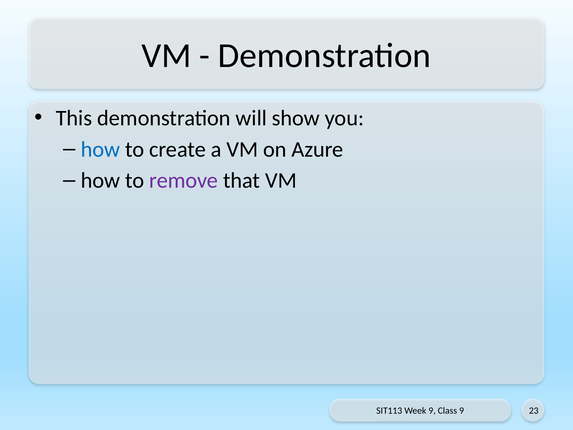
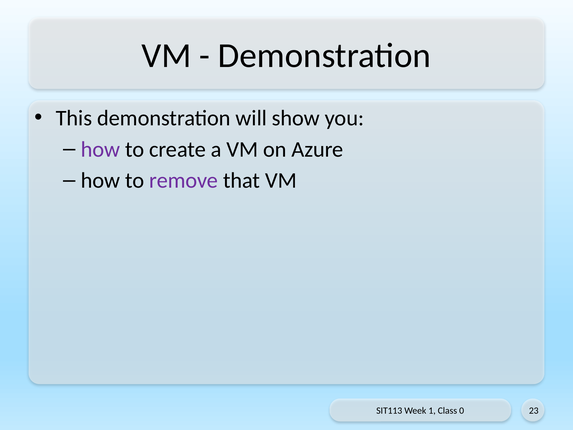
how colour: blue -> purple (101, 149)
Week 9: 9 -> 1 (432, 410)
Class 9: 9 -> 0 (462, 410)
